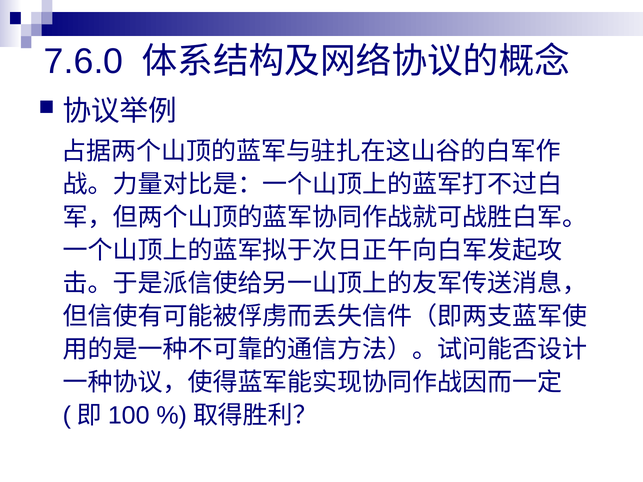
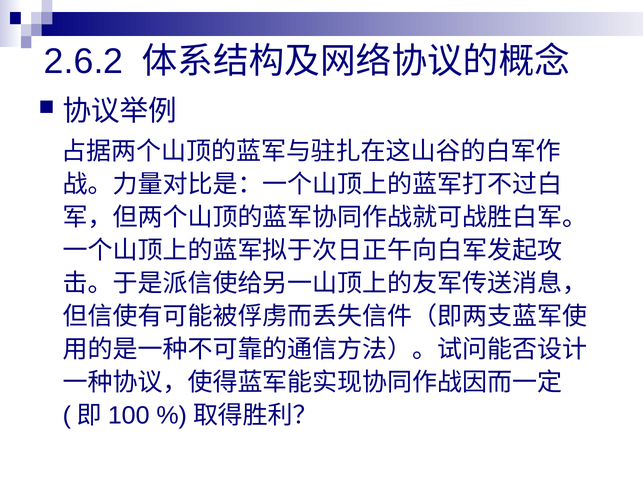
7.6.0: 7.6.0 -> 2.6.2 (84, 61)
